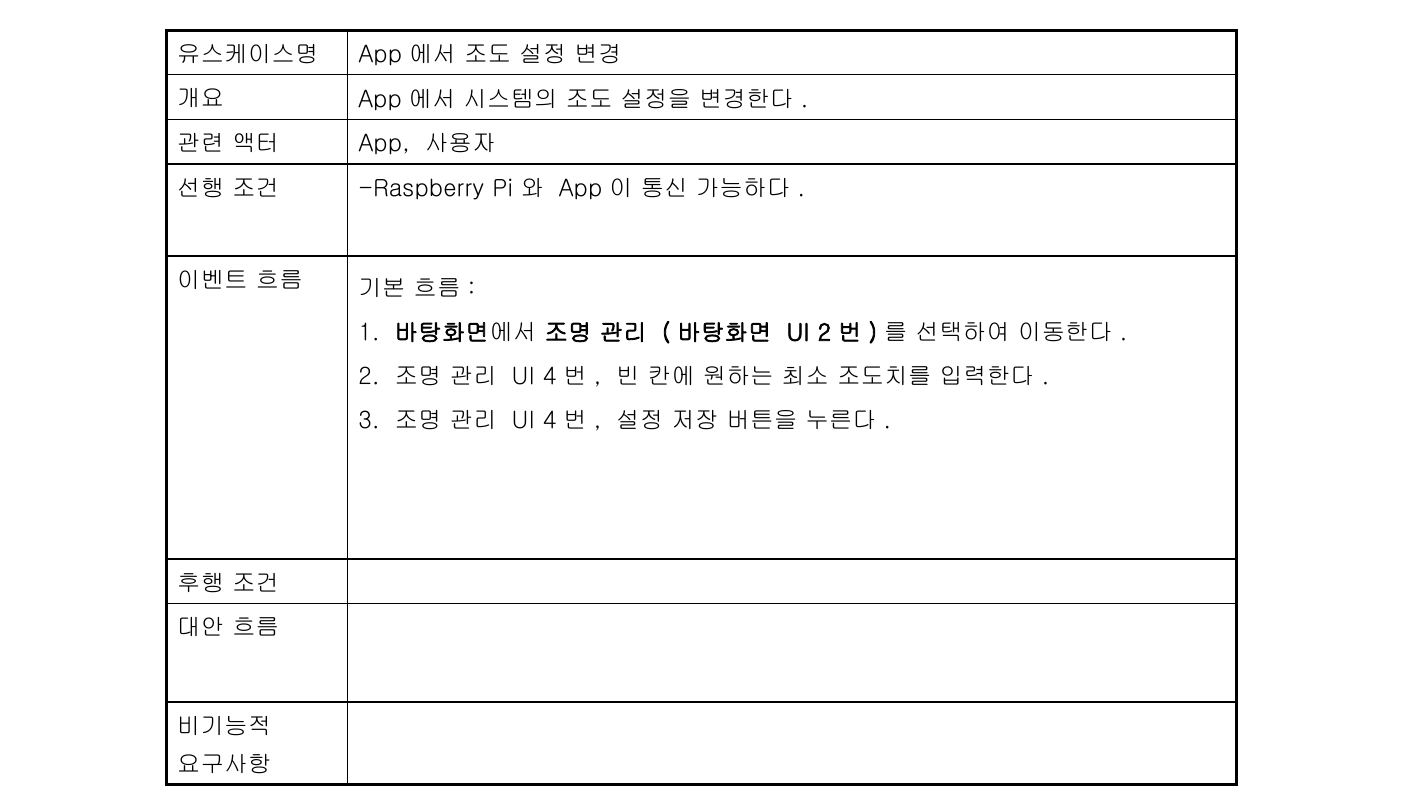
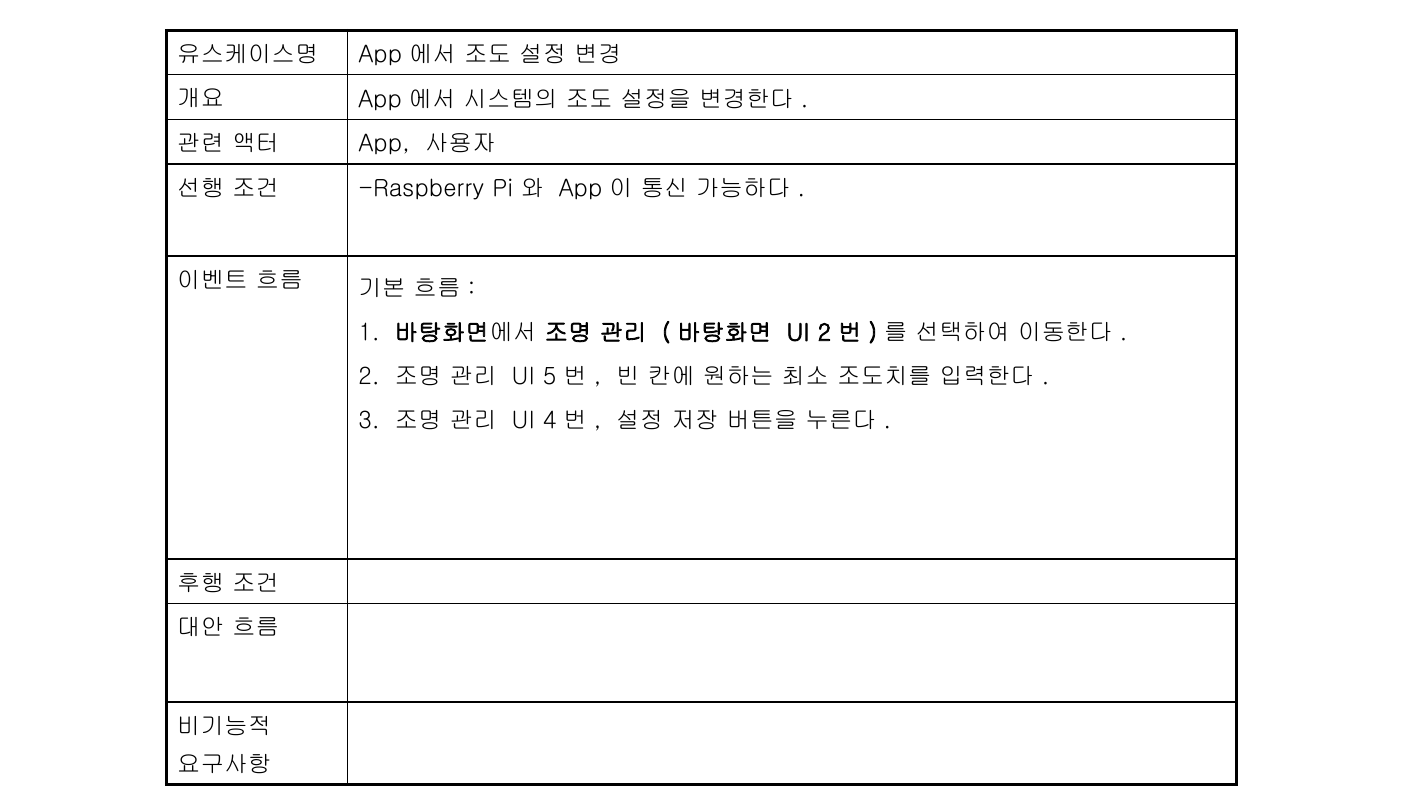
4: 4 -> 5 (550, 377)
